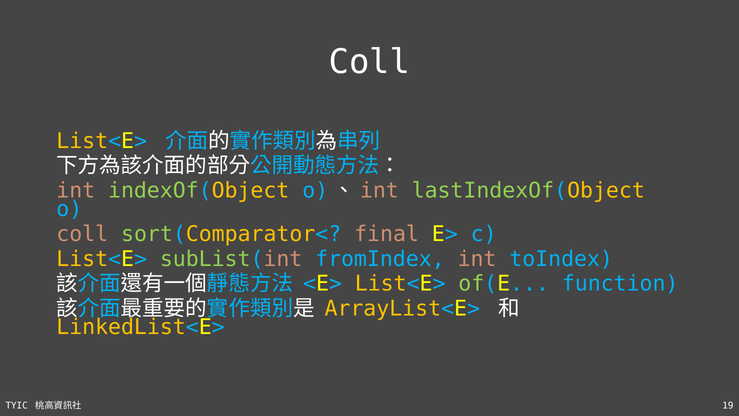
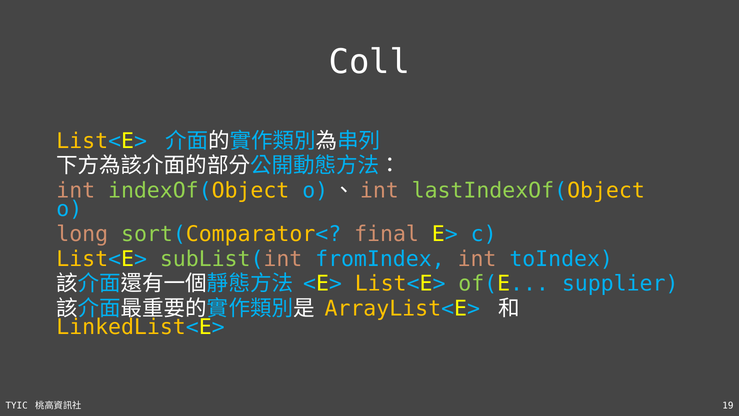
coll: coll -> long (82, 234)
function: function -> supplier (620, 284)
